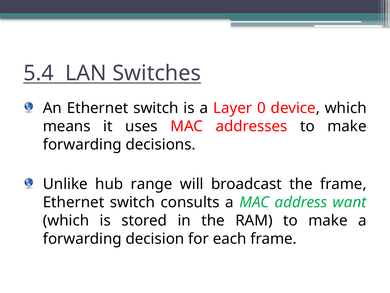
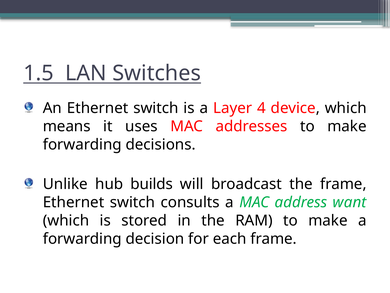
5.4: 5.4 -> 1.5 (39, 73)
0: 0 -> 4 (261, 108)
range: range -> builds (152, 184)
